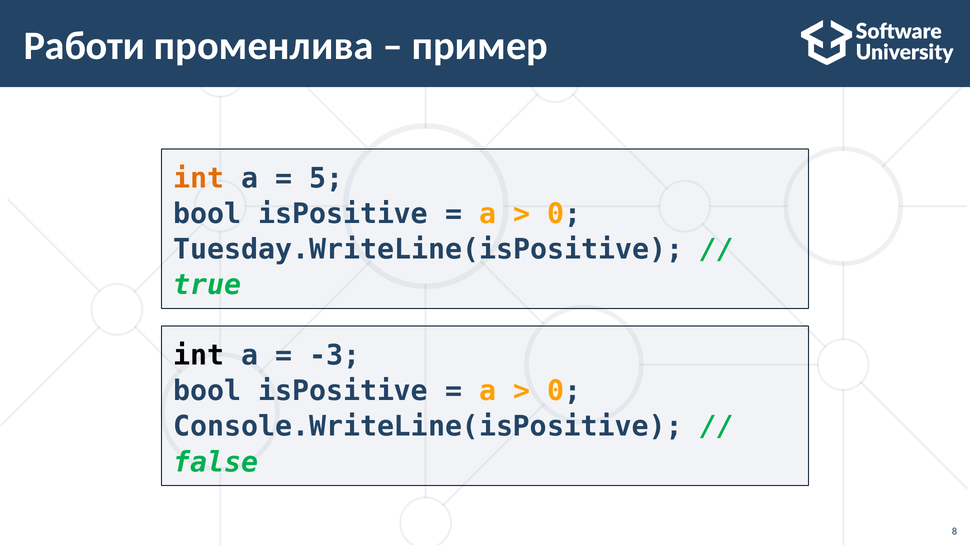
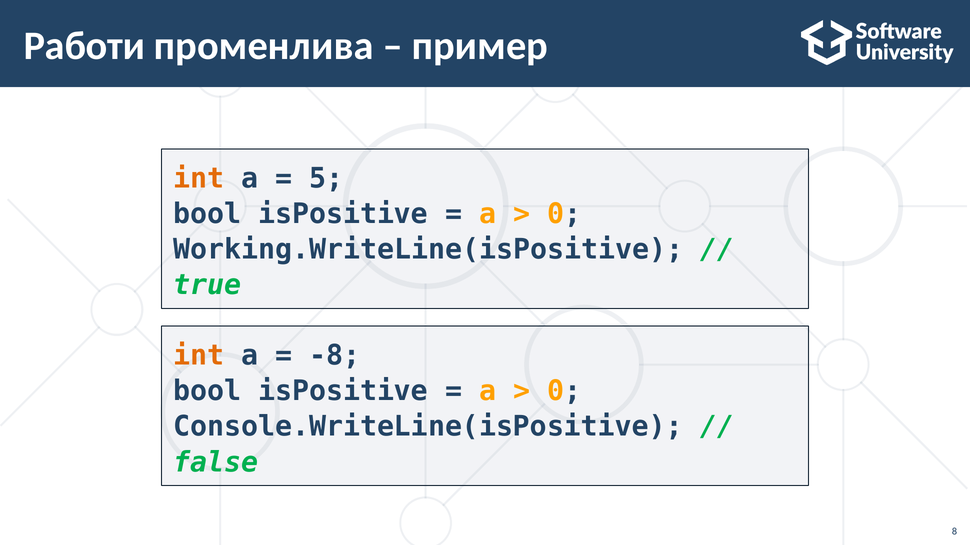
Tuesday.WriteLine(isPositive: Tuesday.WriteLine(isPositive -> Working.WriteLine(isPositive (428, 250)
int colour: black -> orange (199, 356)
-3: -3 -> -8 (335, 356)
